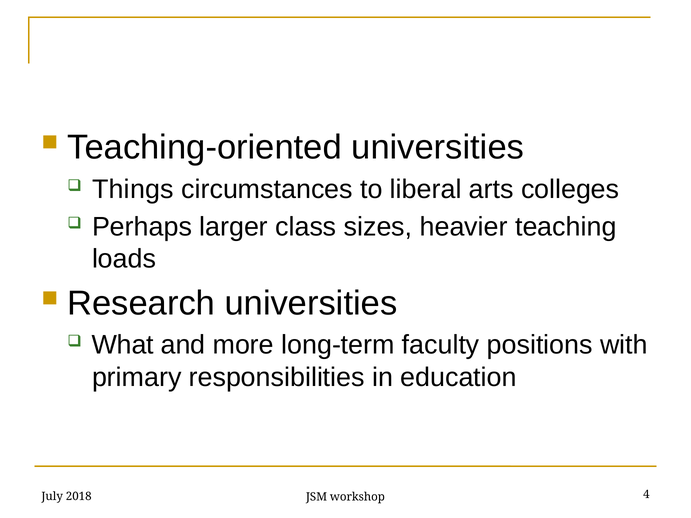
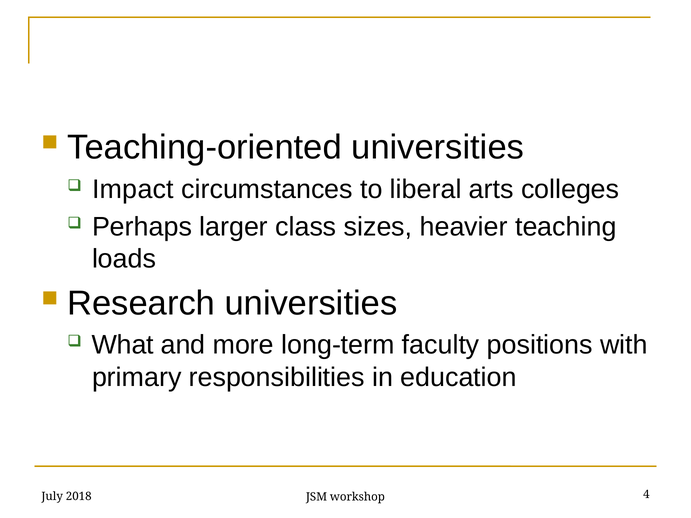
Things: Things -> Impact (133, 189)
